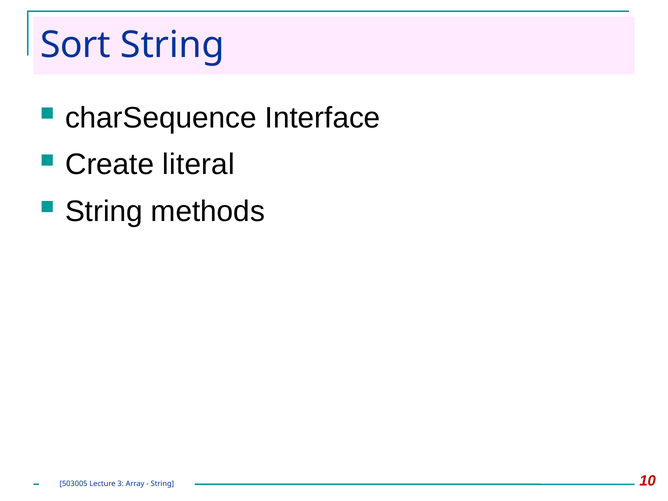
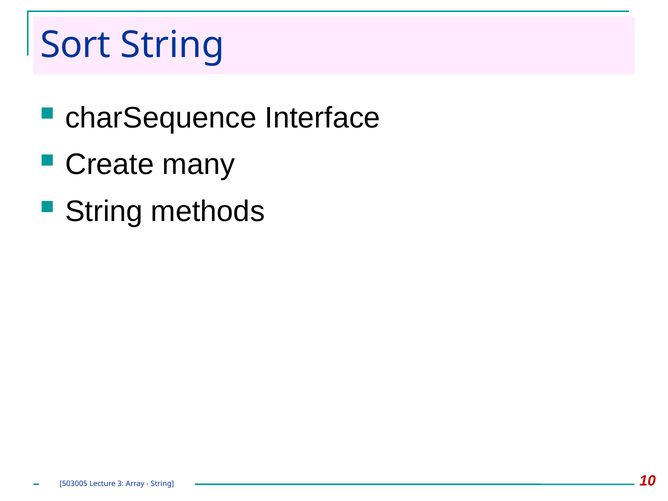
literal: literal -> many (199, 165)
